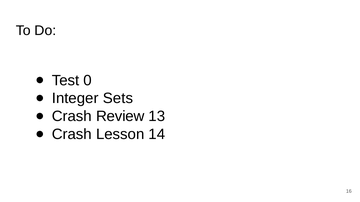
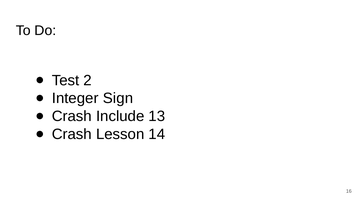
0: 0 -> 2 (88, 81)
Sets: Sets -> Sign (118, 99)
Review: Review -> Include (120, 117)
